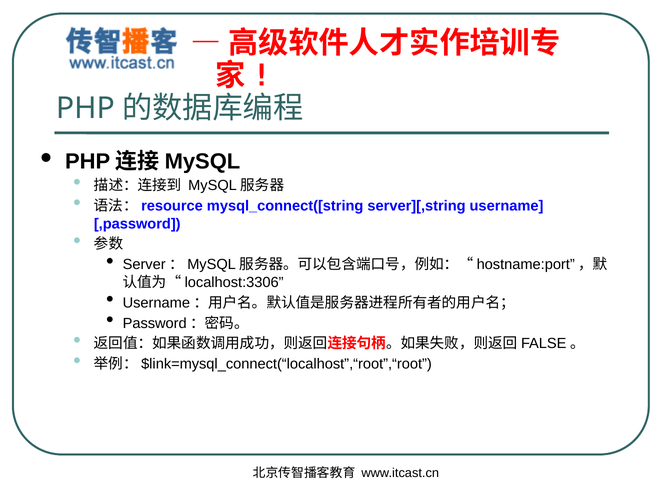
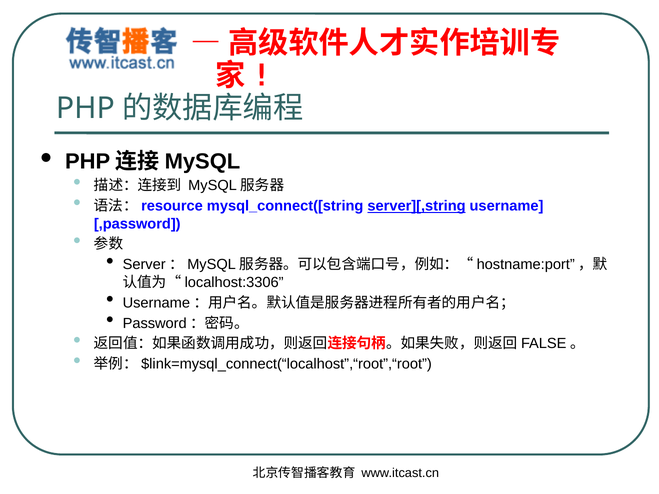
server][,string underline: none -> present (417, 206)
